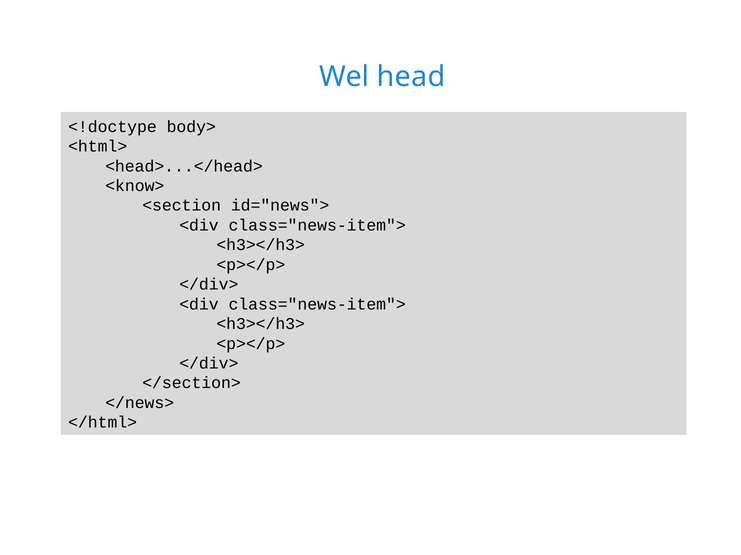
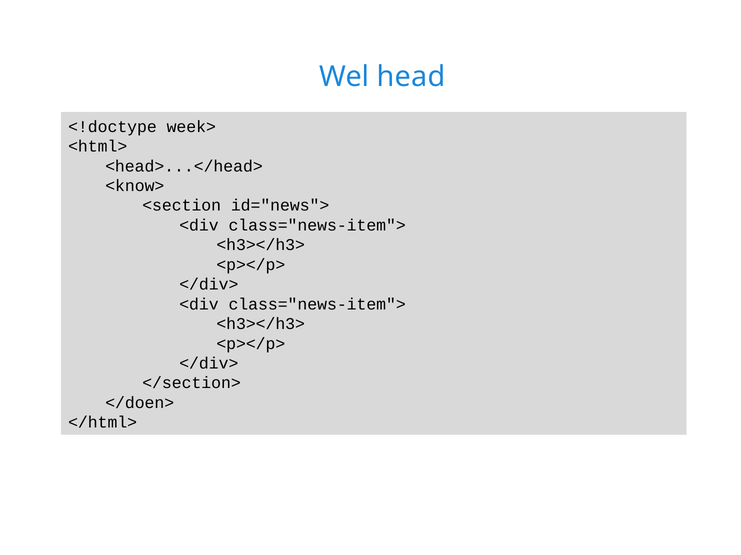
body>: body> -> week> (191, 127)
</news>: </news> -> </doen> (140, 403)
